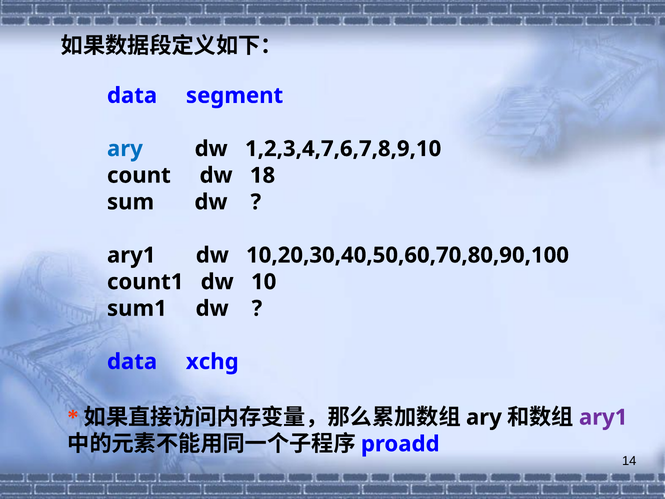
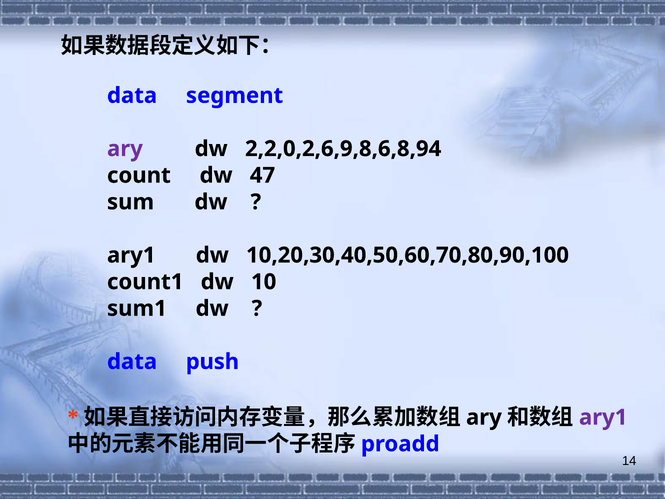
ary colour: blue -> purple (125, 149)
1,2,3,4,7,6,7,8,9,10: 1,2,3,4,7,6,7,8,9,10 -> 2,2,0,2,6,9,8,6,8,94 (343, 149)
18: 18 -> 47 (262, 175)
xchg: xchg -> push (212, 362)
